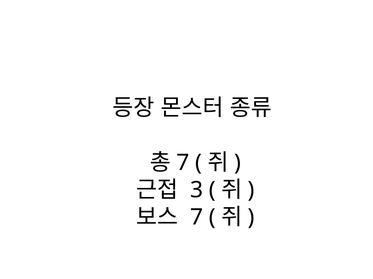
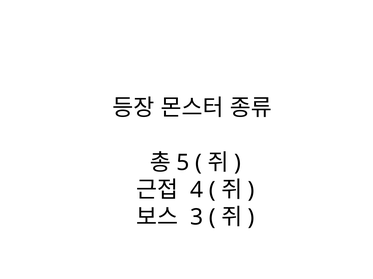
7: 7 -> 5 (183, 163)
3: 3 -> 4 (197, 190)
7: 7 -> 3 (197, 218)
